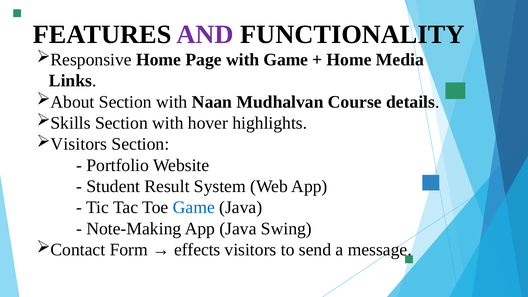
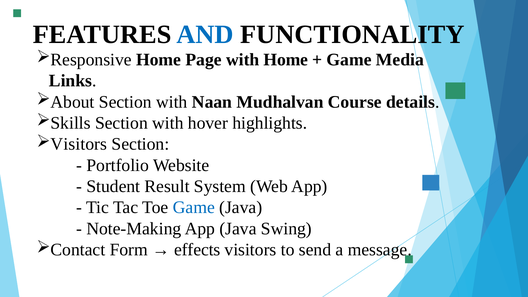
AND colour: purple -> blue (205, 34)
with Game: Game -> Home (286, 60)
Home: Home -> Game (349, 60)
